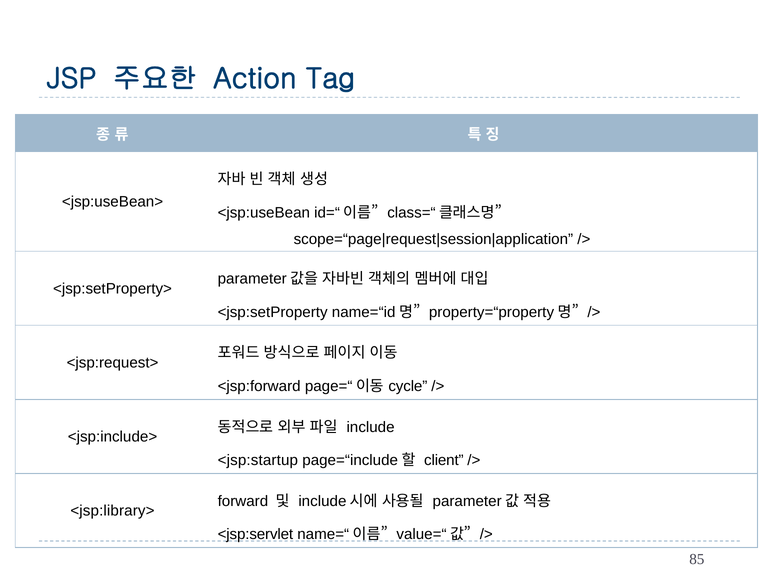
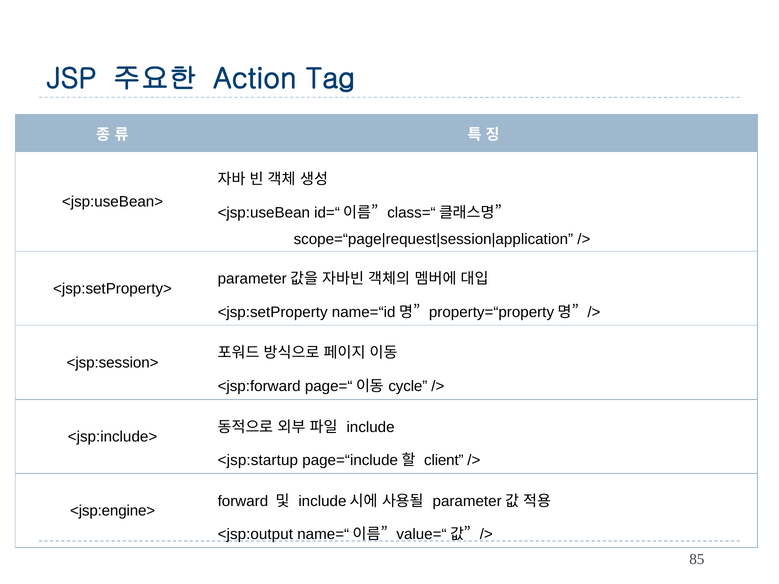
<jsp:request>: <jsp:request> -> <jsp:session> (113, 363)
<jsp:library>: <jsp:library> -> <jsp:engine> (113, 511)
<jsp:servlet: <jsp:servlet -> <jsp:output (255, 534)
